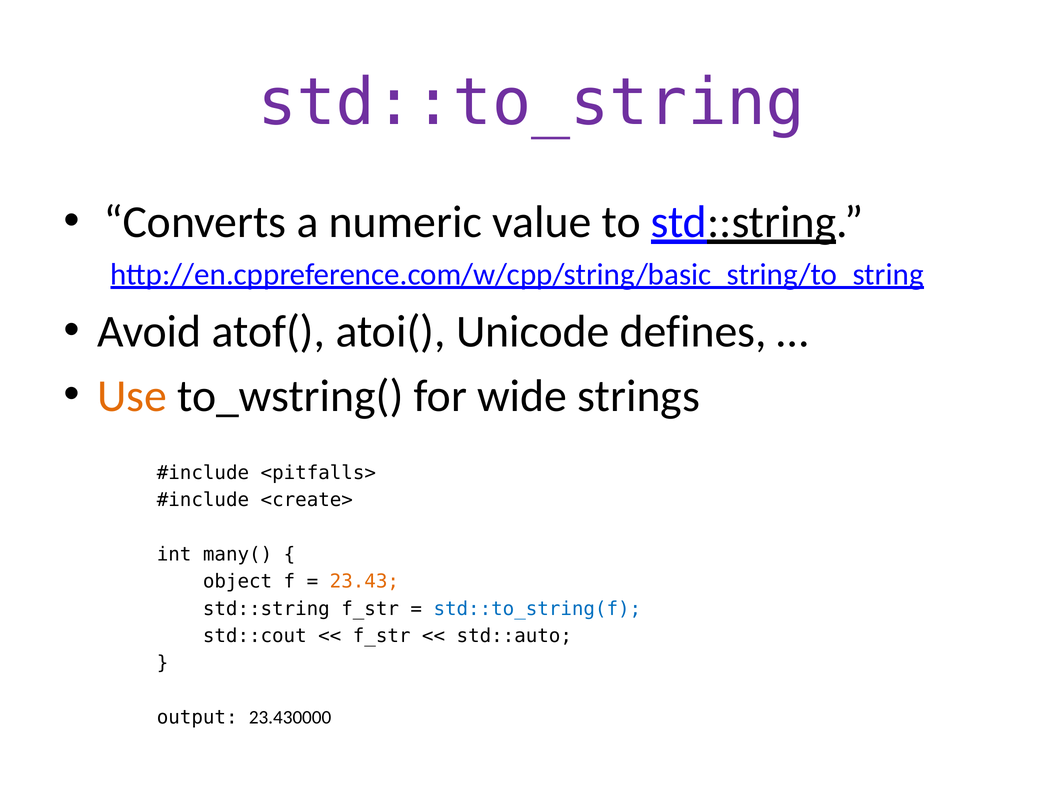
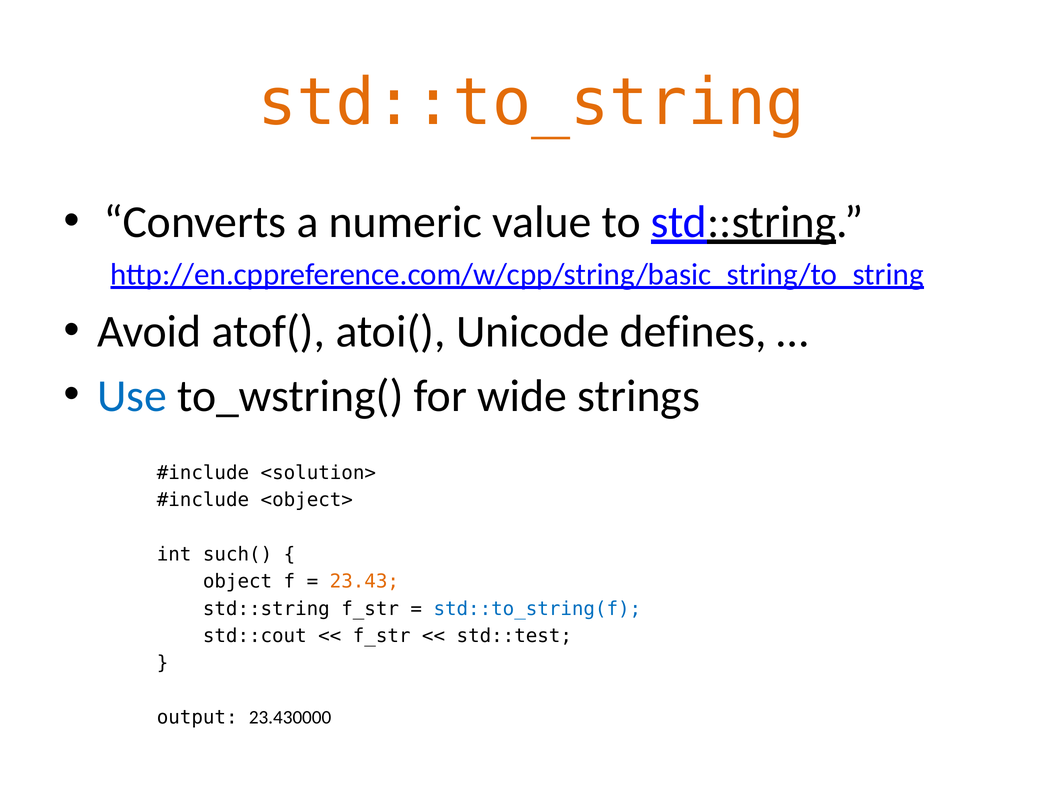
std::to_string colour: purple -> orange (531, 103)
Use colour: orange -> blue (132, 396)
<pitfalls>: <pitfalls> -> <solution> (318, 473)
<create>: <create> -> <object> (307, 500)
many(: many( -> such( (238, 554)
std::auto: std::auto -> std::test (514, 636)
